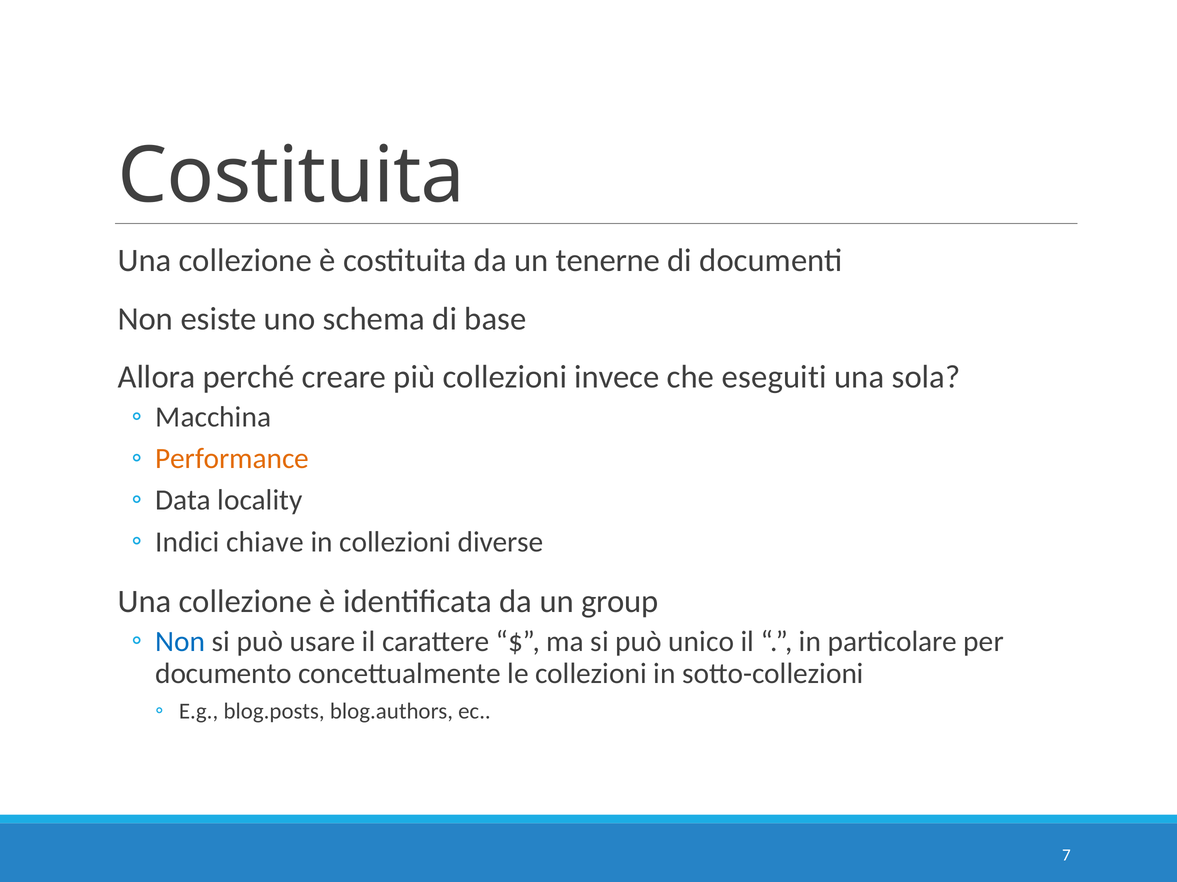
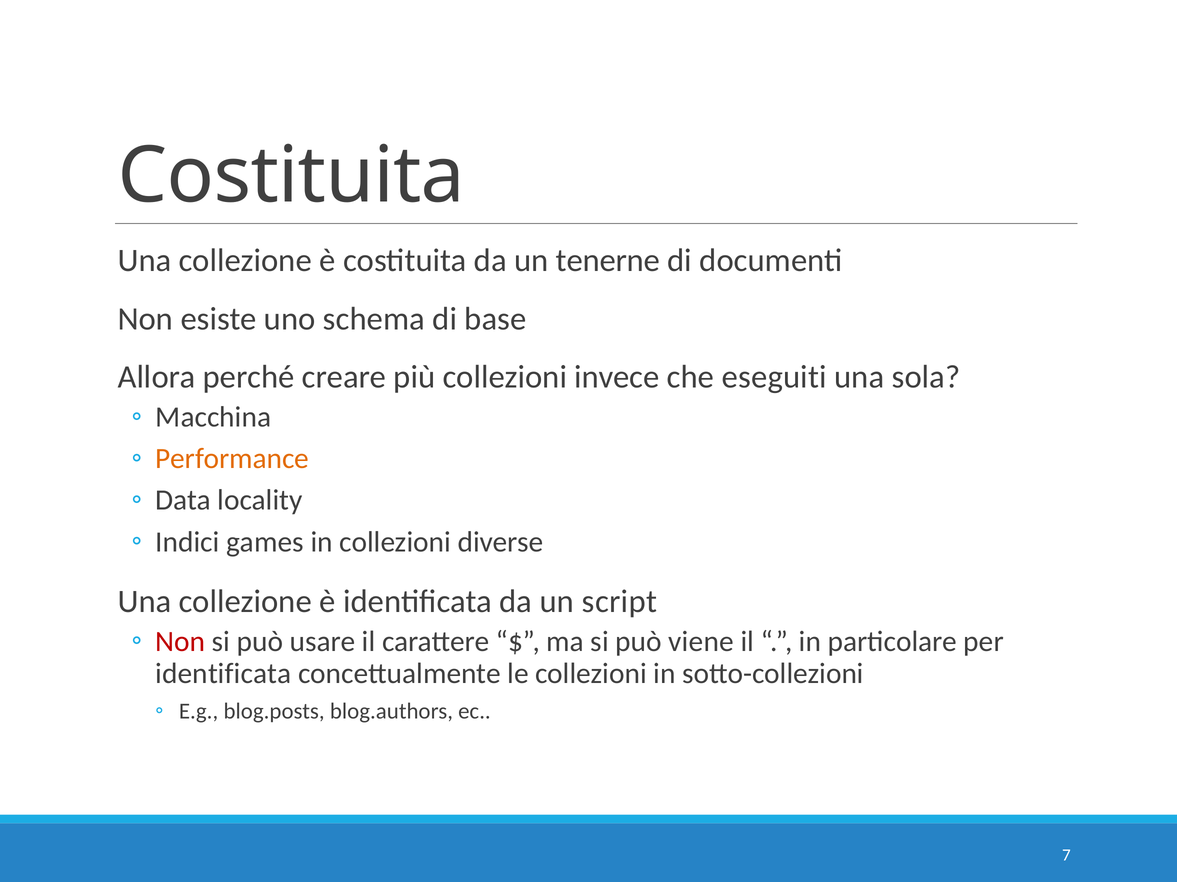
chiave: chiave -> games (265, 542)
group: group -> script (620, 602)
Non colour: blue -> red (180, 642)
unico: unico -> viene (701, 642)
documento: documento -> identificata (223, 674)
